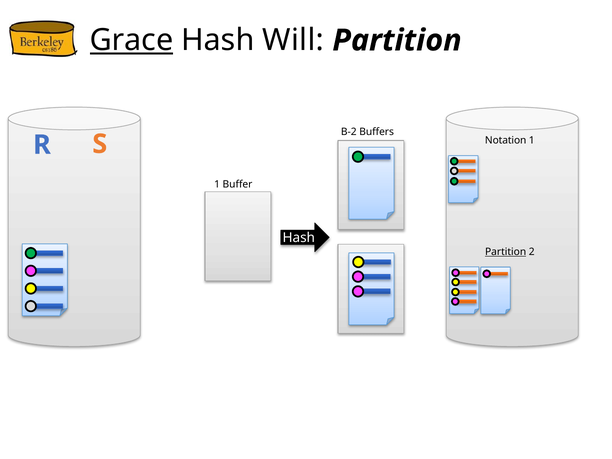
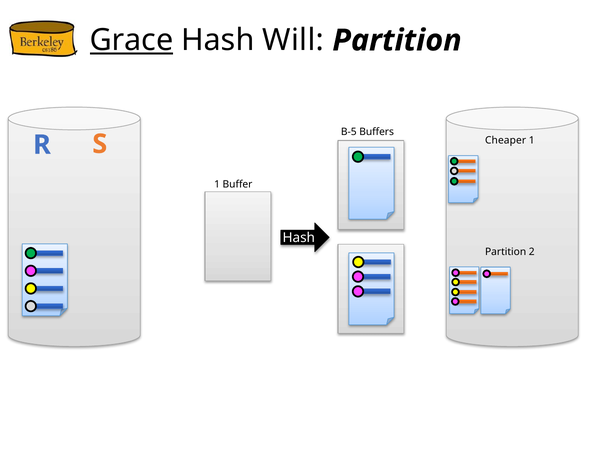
B-2: B-2 -> B-5 (349, 132)
Notation: Notation -> Cheaper (506, 140)
Partition underline: present -> none (506, 252)
